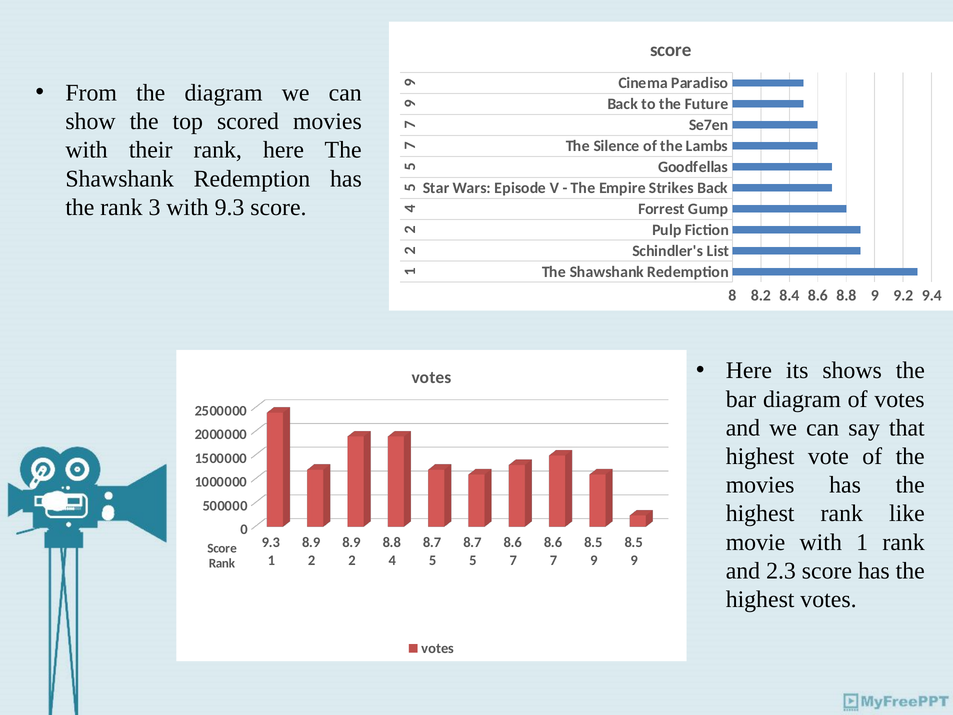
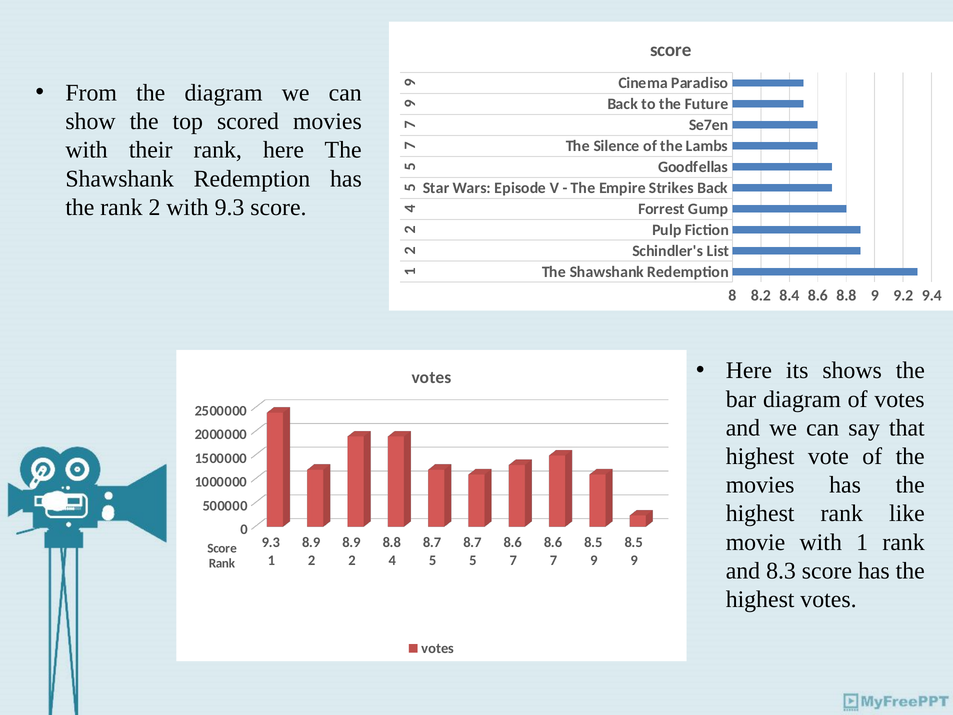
rank 3: 3 -> 2 (154, 207)
2.3: 2.3 -> 8.3 (781, 571)
